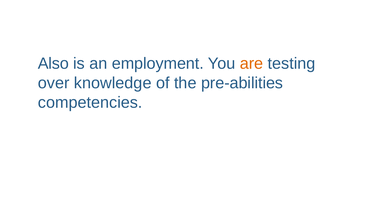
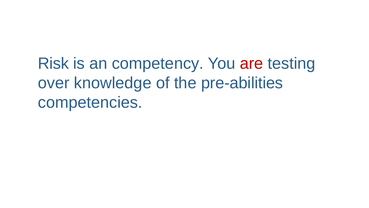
Also: Also -> Risk (53, 63)
employment: employment -> competency (158, 63)
are colour: orange -> red (252, 63)
